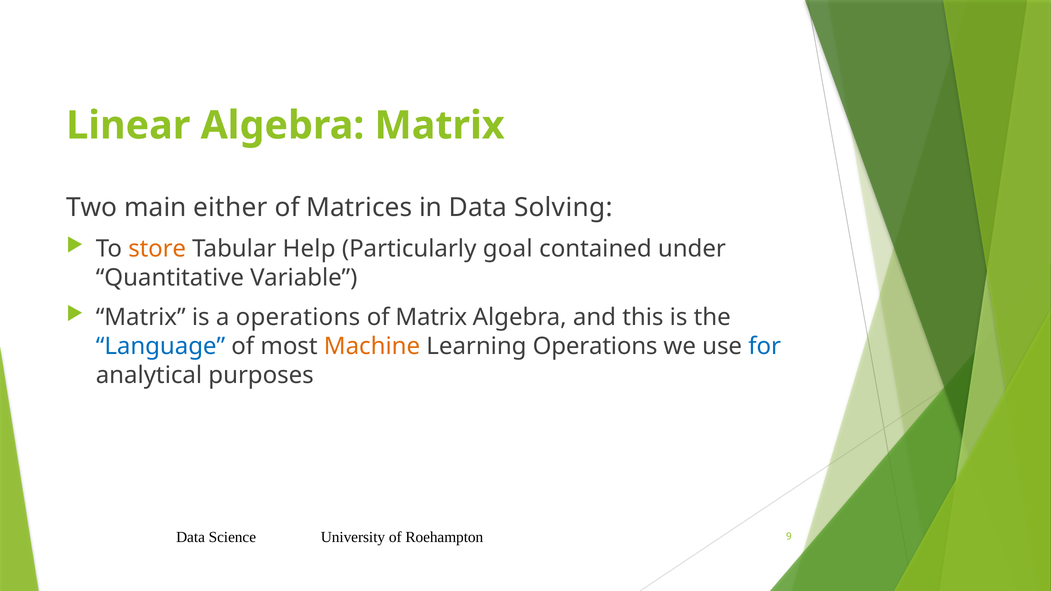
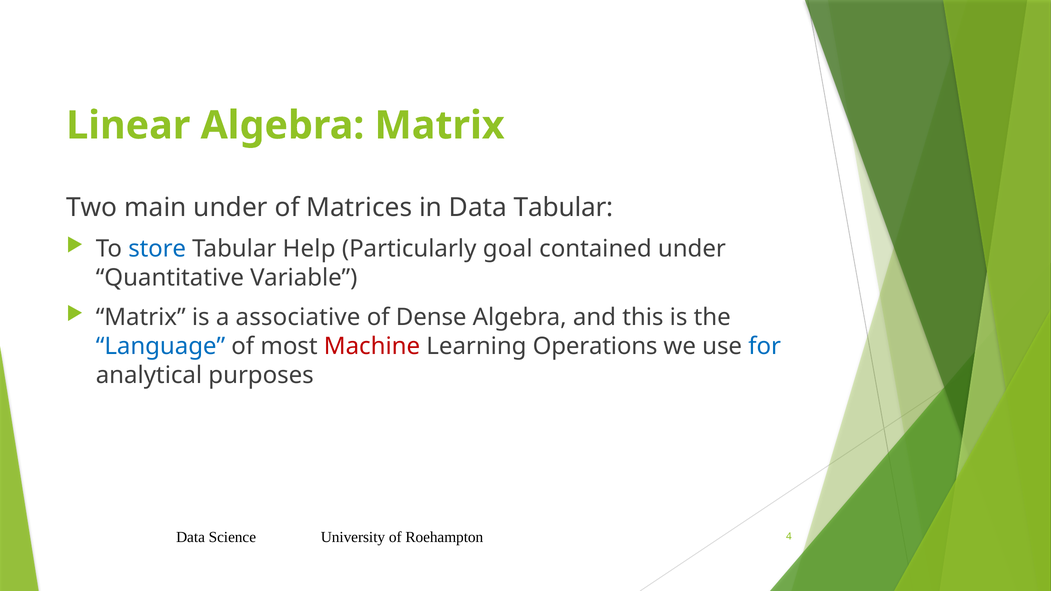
main either: either -> under (231, 208)
Data Solving: Solving -> Tabular (564, 208)
store colour: orange -> blue (157, 249)
a operations: operations -> associative (298, 318)
of Matrix: Matrix -> Dense (431, 318)
Machine colour: orange -> red (372, 346)
9: 9 -> 4 (789, 536)
